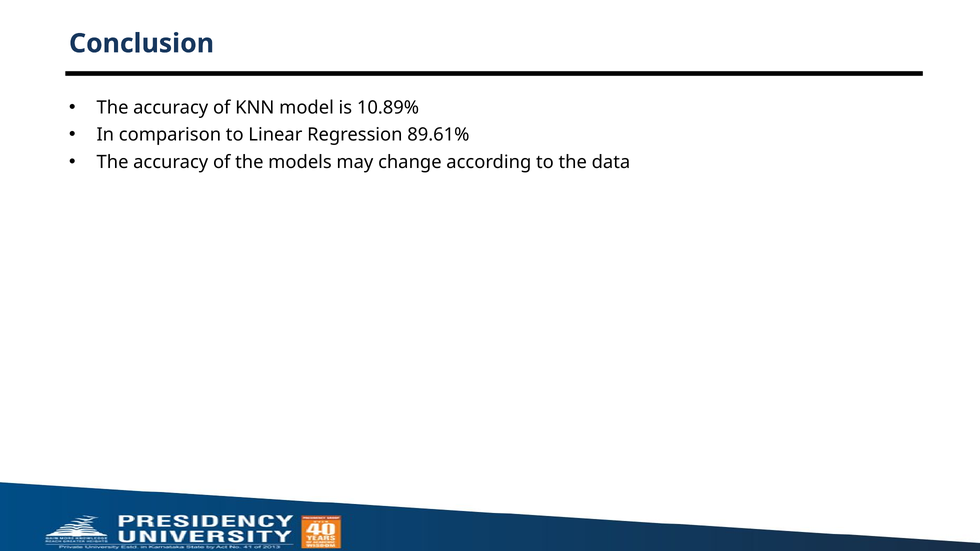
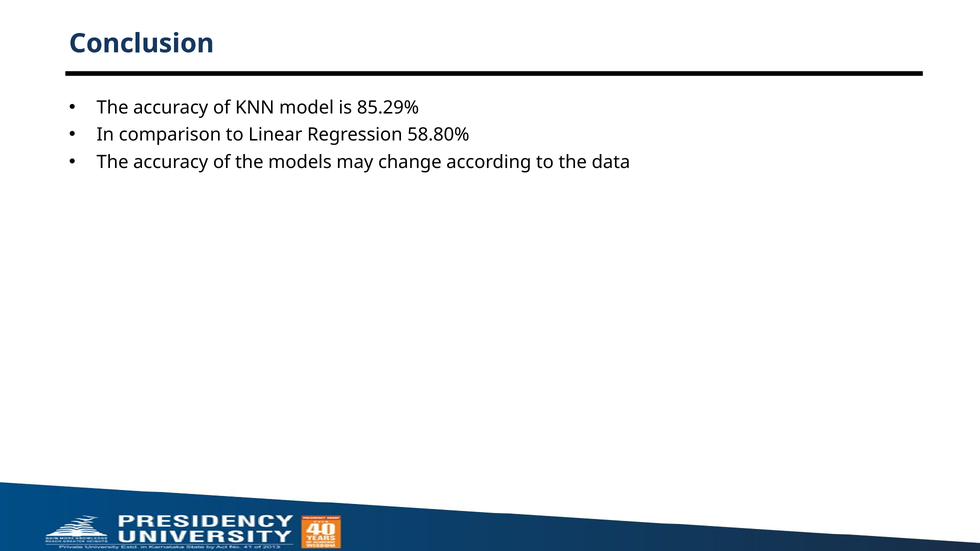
10.89%: 10.89% -> 85.29% (388, 108)
89.61%: 89.61% -> 58.80% (438, 135)
